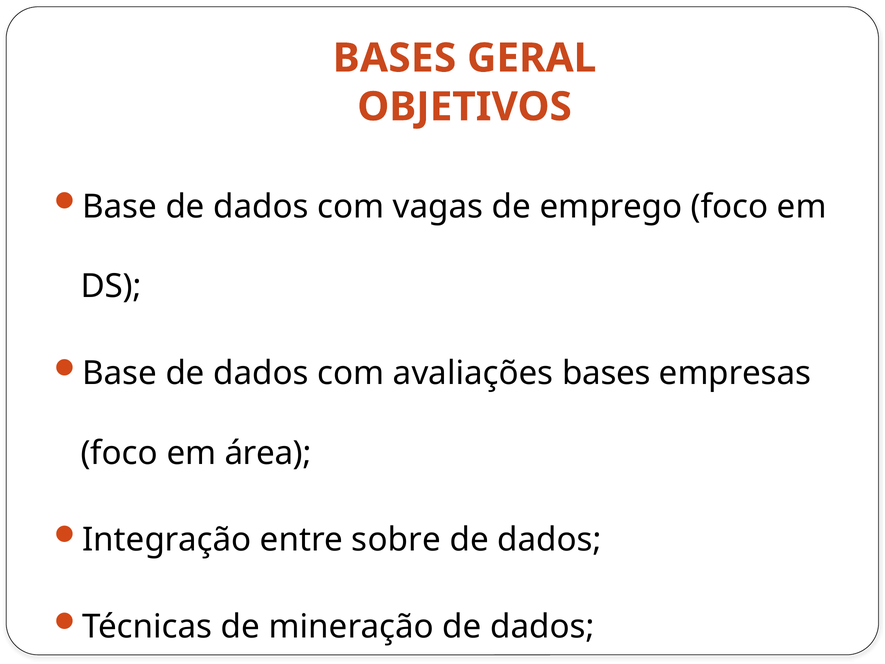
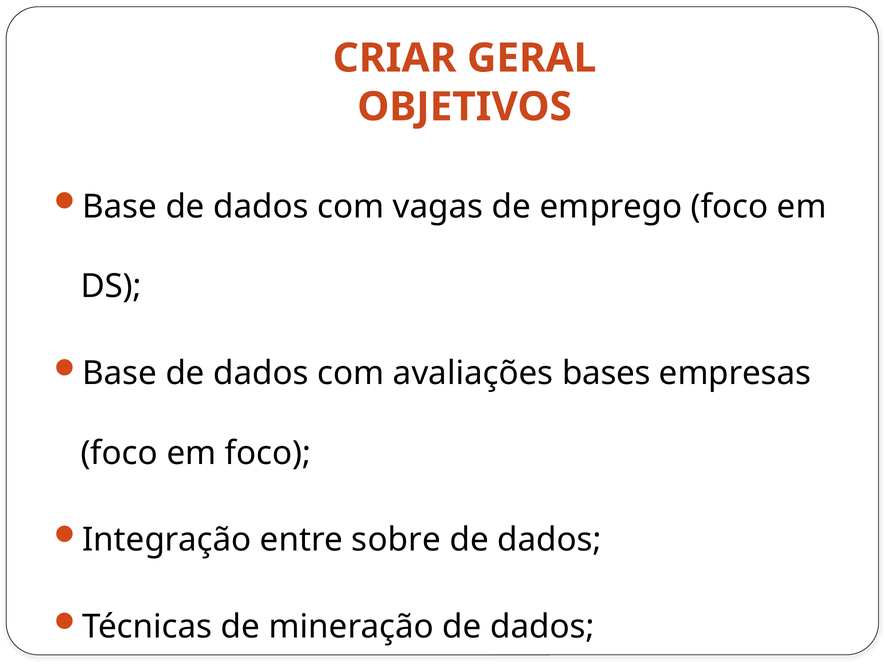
BASES: BASES -> CRIAR (395, 58)
em área: área -> foco (268, 453)
